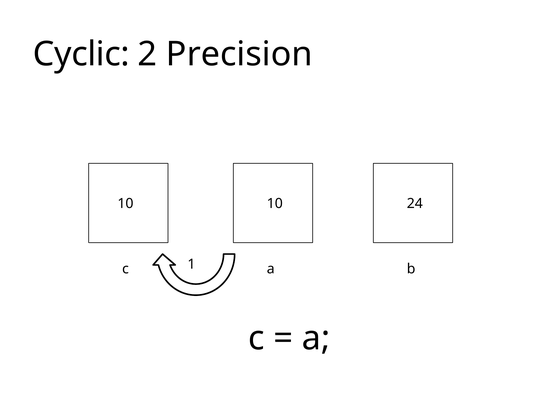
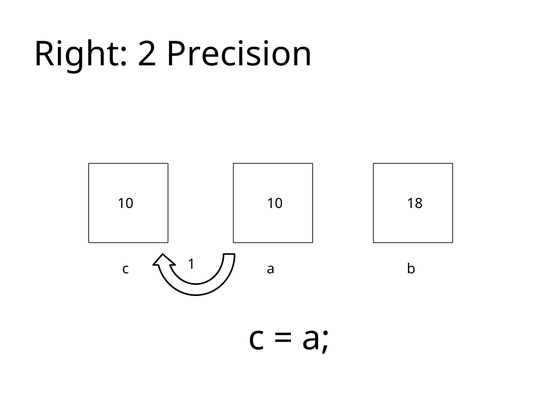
Cyclic: Cyclic -> Right (81, 54)
24: 24 -> 18 (415, 203)
